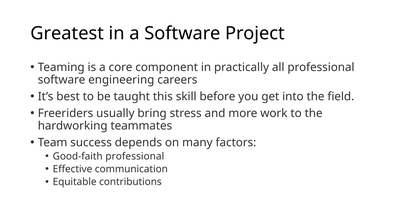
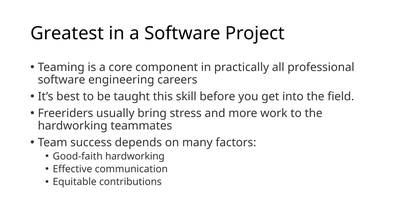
Good-faith professional: professional -> hardworking (135, 156)
